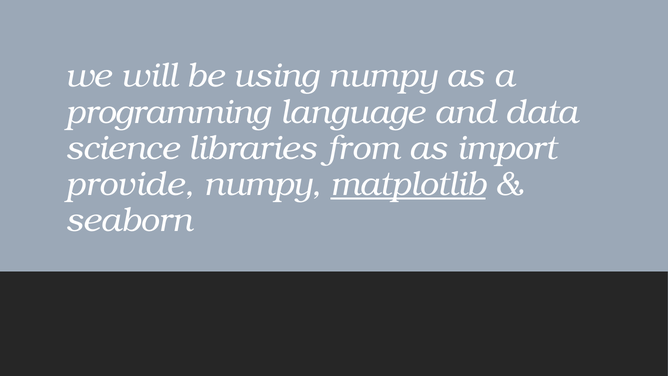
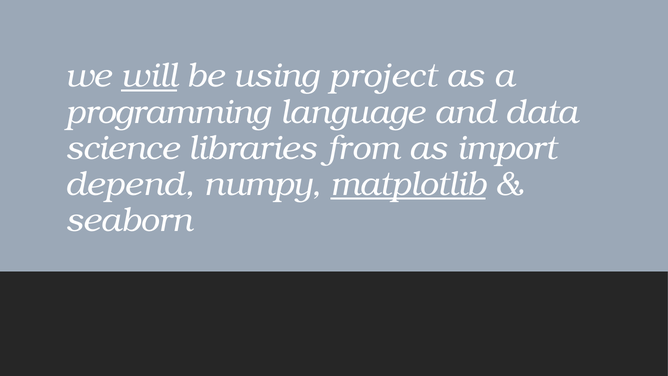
will underline: none -> present (149, 76)
using numpy: numpy -> project (383, 76)
provide: provide -> depend (130, 184)
